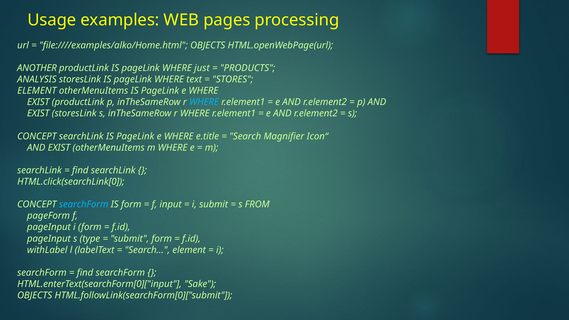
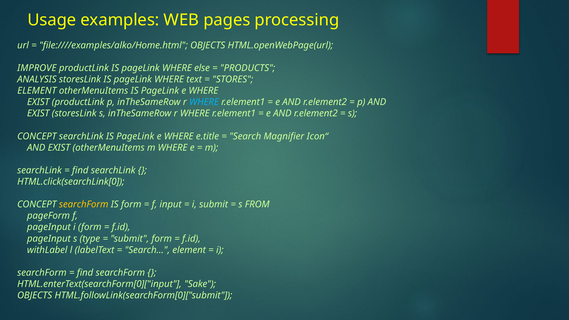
ANOTHER: ANOTHER -> IMPROVE (37, 68)
just: just -> else (202, 68)
searchForm colour: light blue -> yellow (84, 204)
